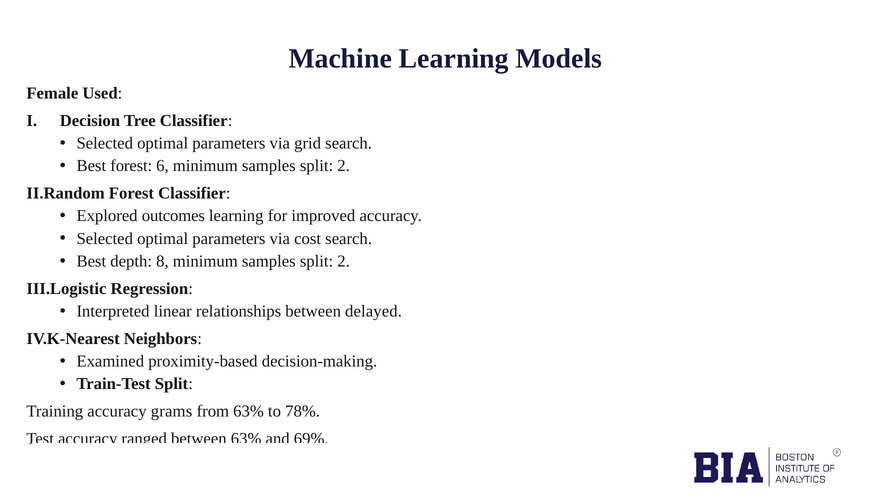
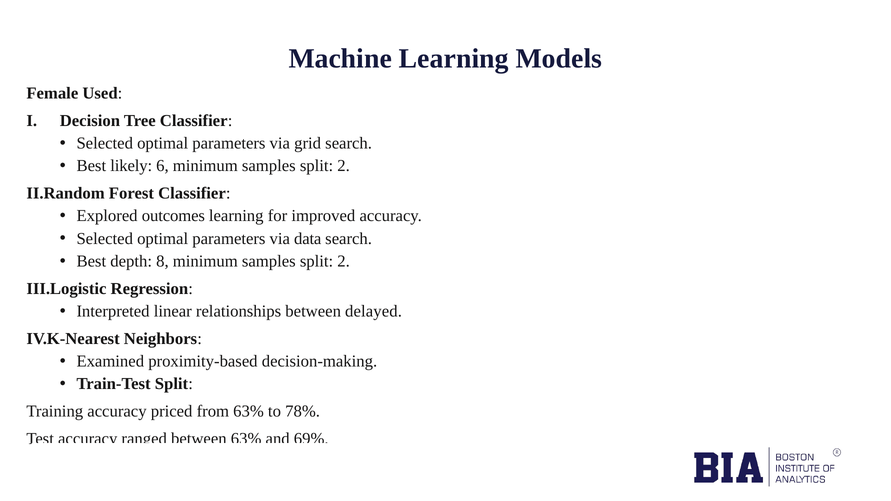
Best forest: forest -> likely (131, 166)
cost: cost -> data (308, 239)
grams: grams -> priced (172, 411)
